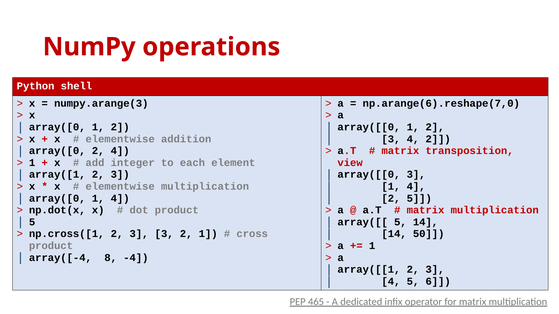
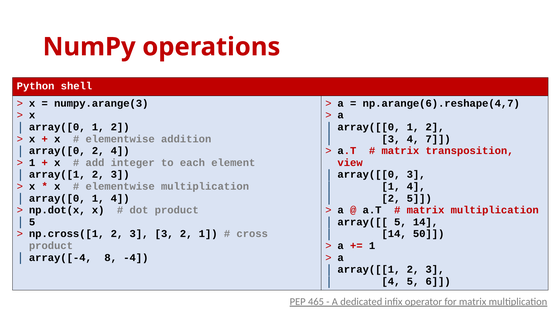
np.arange(6).reshape(7,0: np.arange(6).reshape(7,0 -> np.arange(6).reshape(4,7 (441, 103)
4 2: 2 -> 7 (438, 139)
